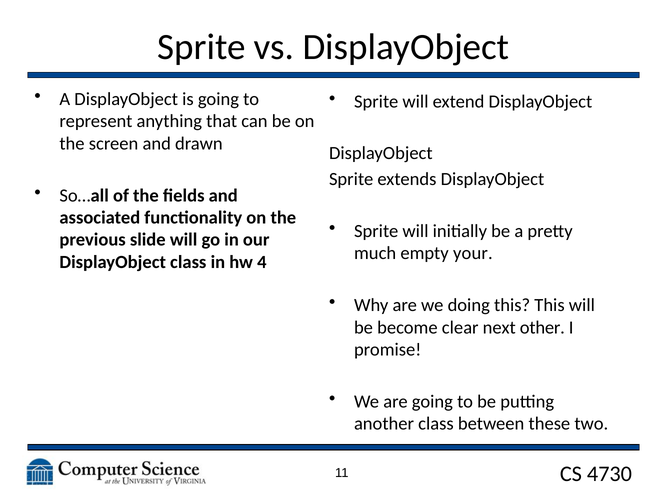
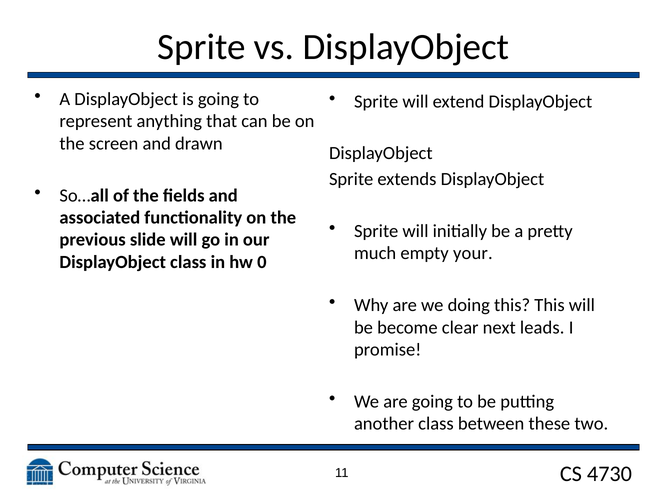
4: 4 -> 0 (262, 262)
other: other -> leads (542, 328)
